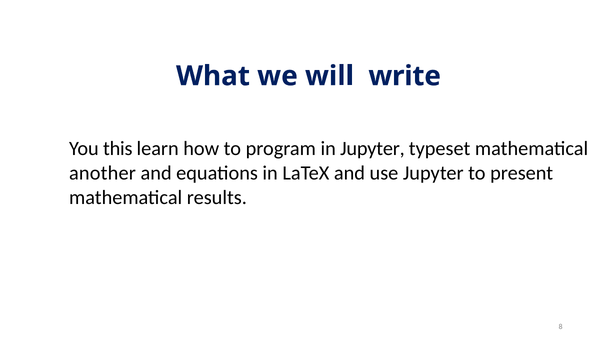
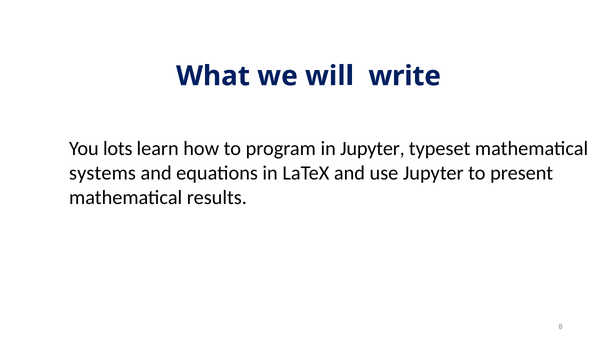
this: this -> lots (118, 149)
another: another -> systems (102, 173)
